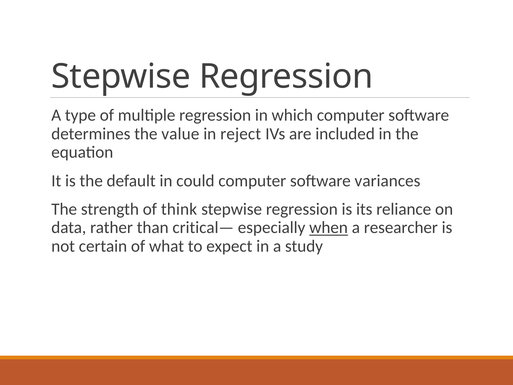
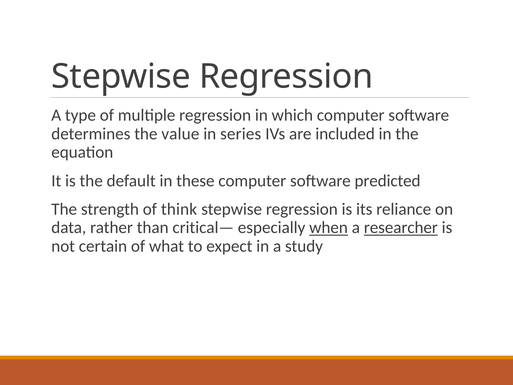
reject: reject -> series (241, 134)
could: could -> these (195, 181)
variances: variances -> predicted (388, 181)
researcher underline: none -> present (401, 228)
